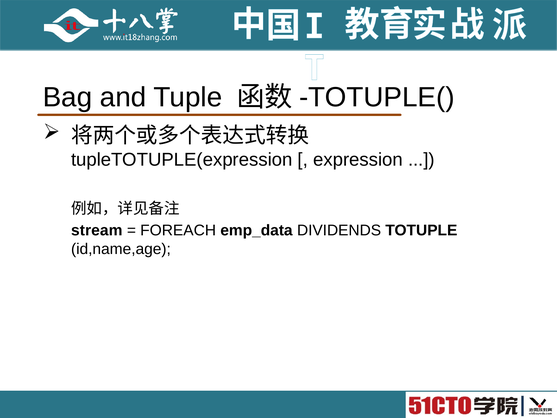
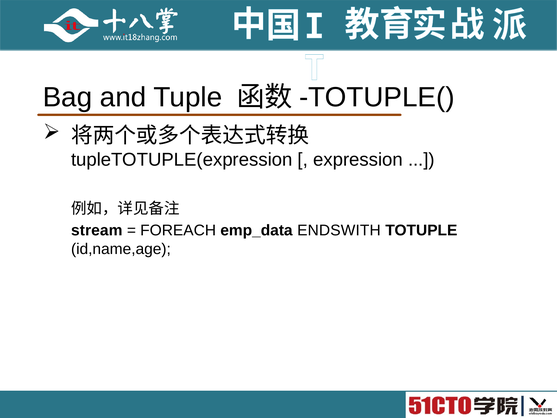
DIVIDENDS: DIVIDENDS -> ENDSWITH (339, 230)
